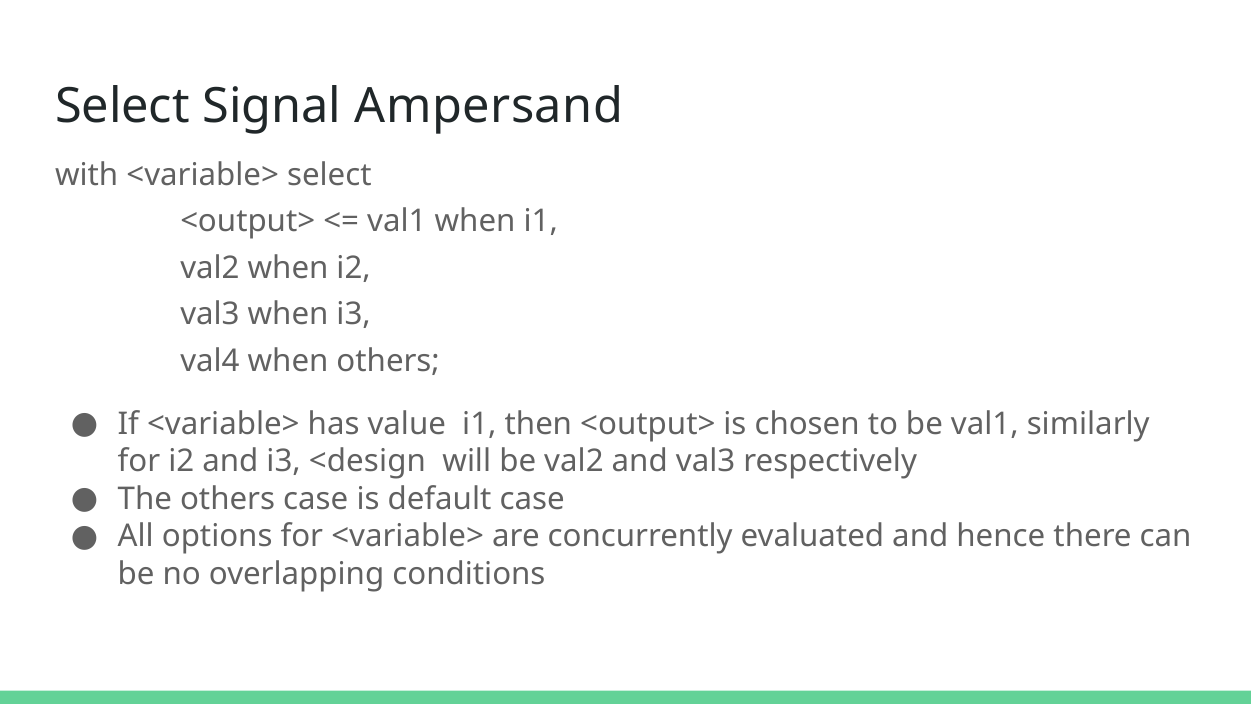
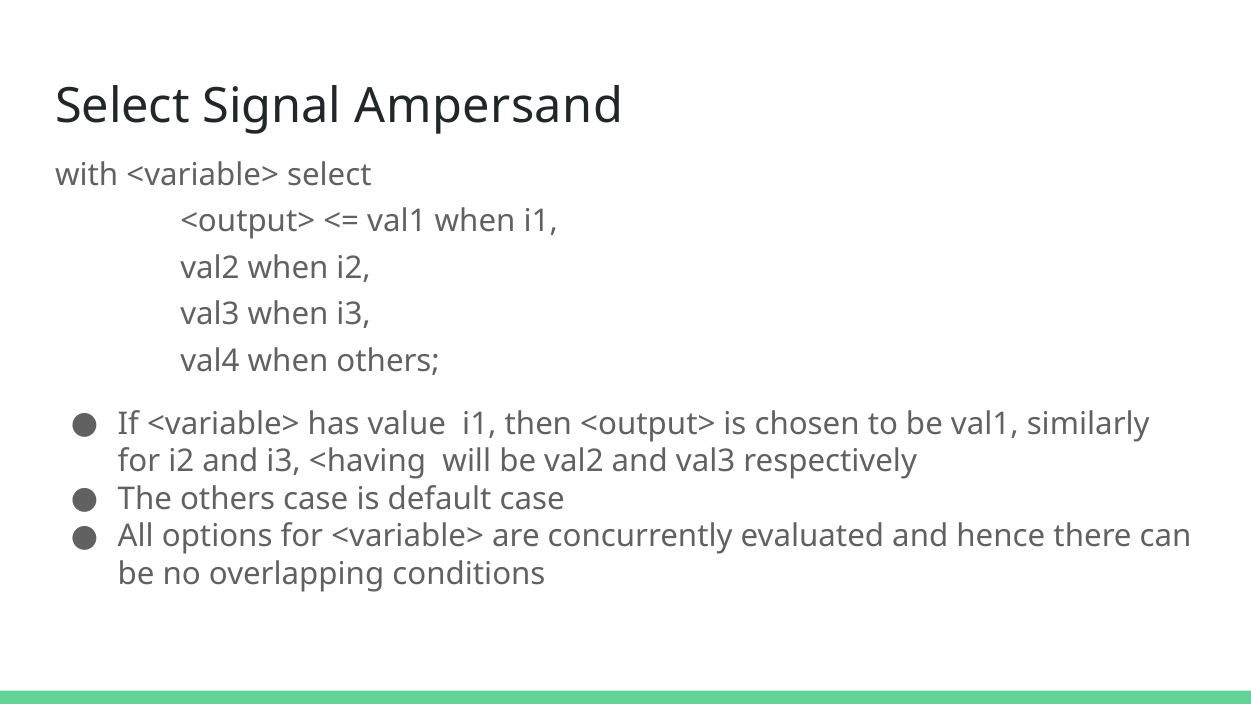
<design: <design -> <having (367, 461)
